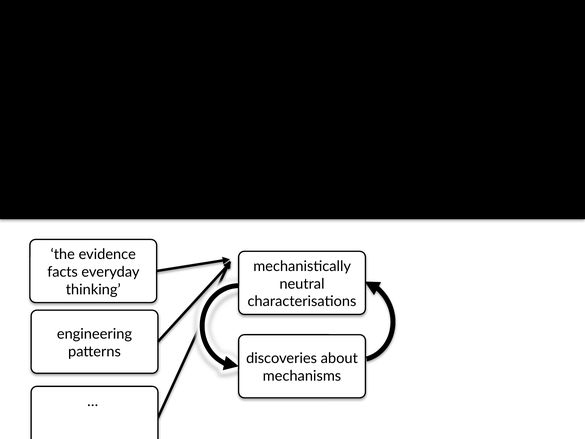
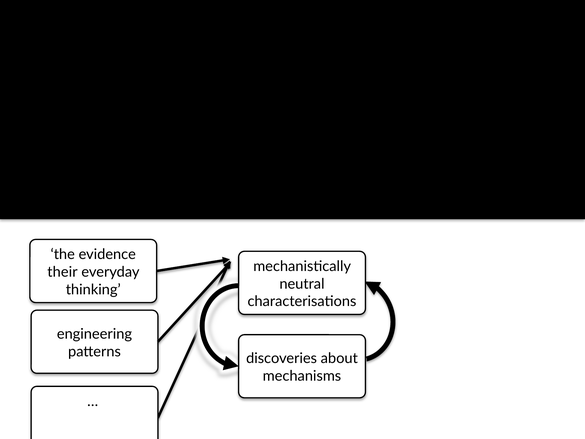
facts: facts -> their (62, 272)
